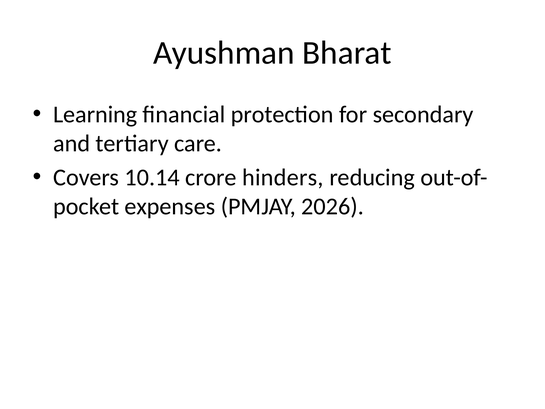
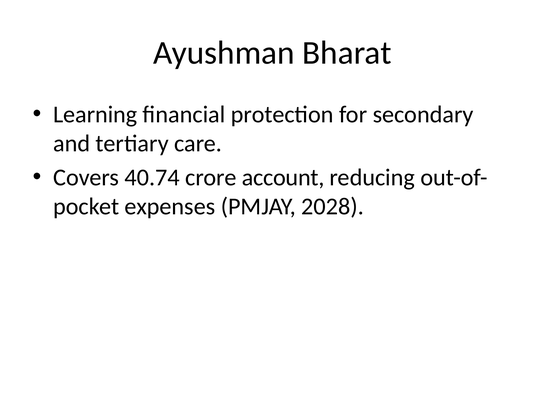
10.14: 10.14 -> 40.74 (152, 177)
hinders: hinders -> account (283, 177)
2026: 2026 -> 2028 (333, 206)
